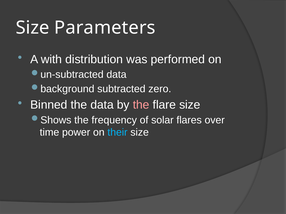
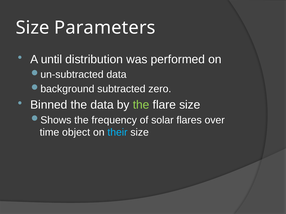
with: with -> until (51, 59)
the colour: pink -> light green (141, 105)
power: power -> object (76, 133)
